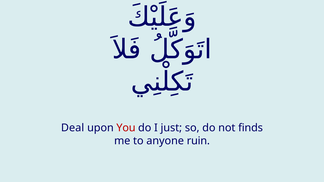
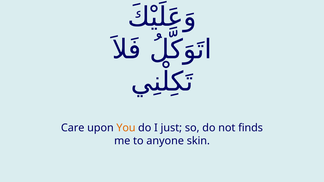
Deal: Deal -> Care (73, 128)
You colour: red -> orange (126, 128)
ruin: ruin -> skin (198, 141)
